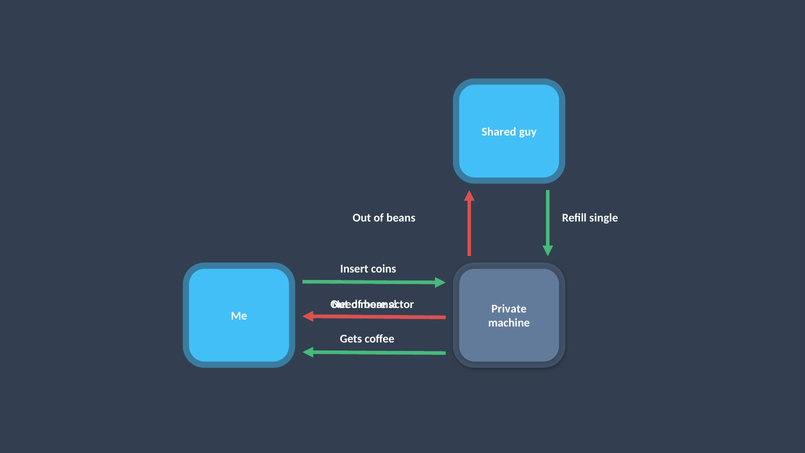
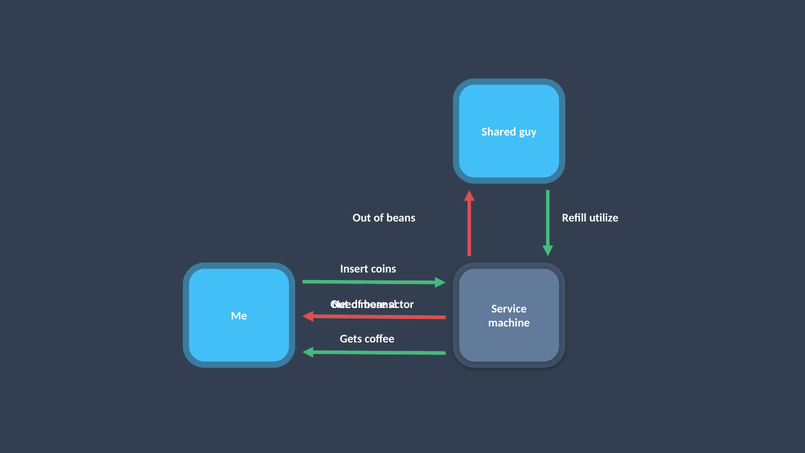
single: single -> utilize (604, 218)
Private: Private -> Service (509, 309)
